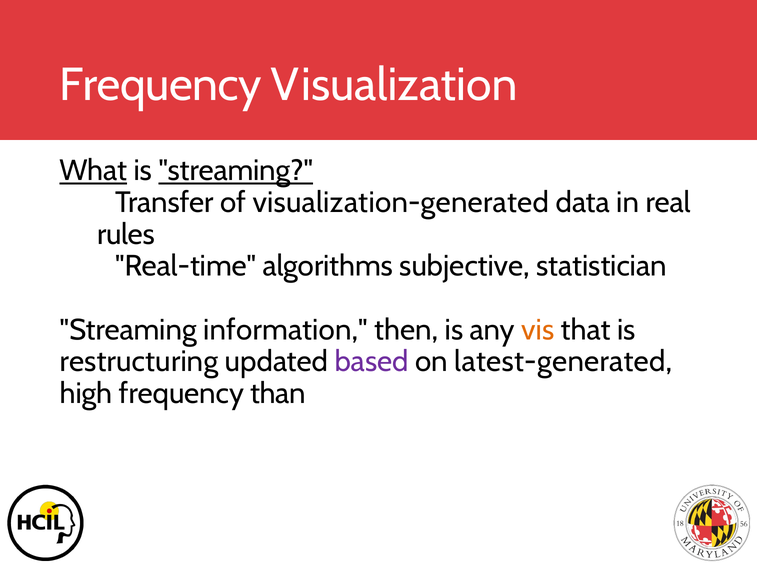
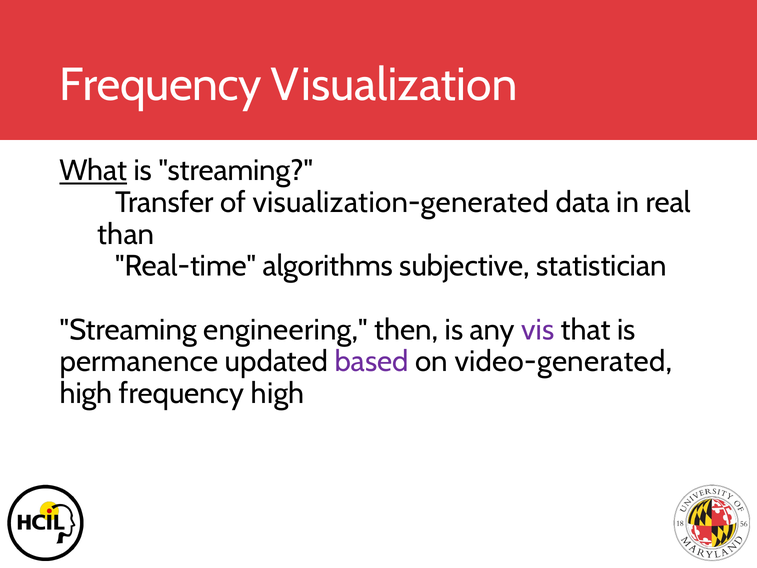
streaming underline: present -> none (236, 171)
rules: rules -> than (126, 234)
information: information -> engineering (286, 330)
vis colour: orange -> purple (538, 330)
restructuring: restructuring -> permanence (139, 361)
latest-generated: latest-generated -> video-generated (563, 361)
frequency than: than -> high (278, 393)
